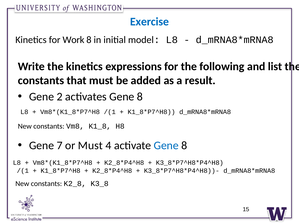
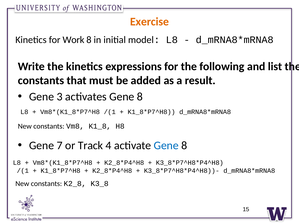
Exercise colour: blue -> orange (150, 22)
2: 2 -> 3 (60, 97)
or Must: Must -> Track (91, 146)
